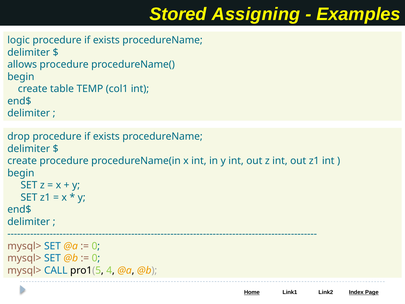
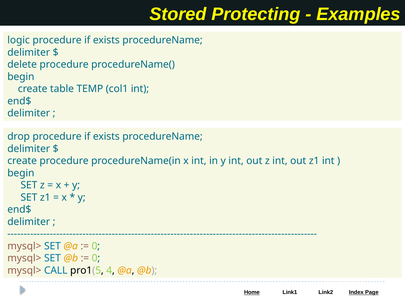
Assigning: Assigning -> Protecting (256, 14)
allows: allows -> delete (22, 65)
